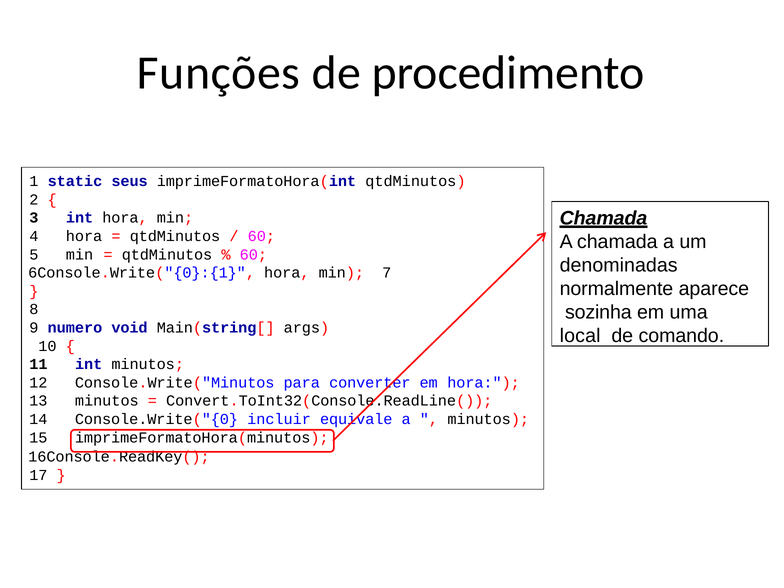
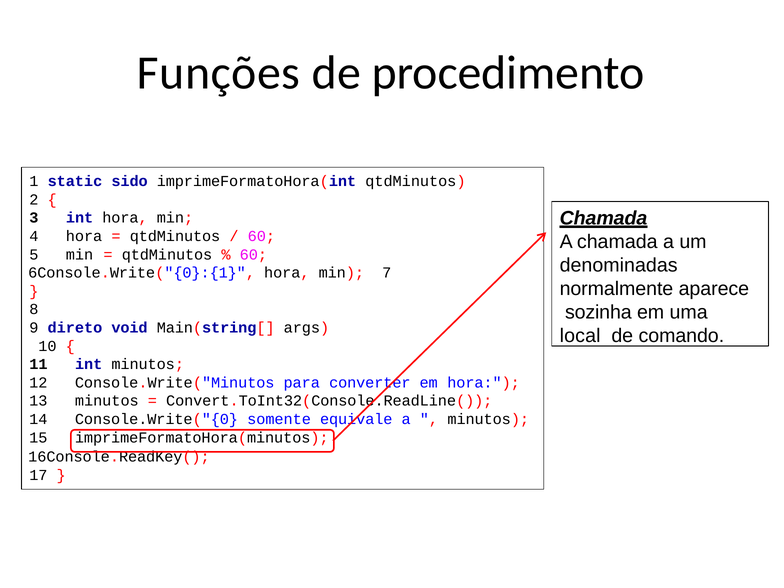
seus: seus -> sido (130, 181)
numero: numero -> direto (75, 328)
incluir: incluir -> somente (279, 419)
